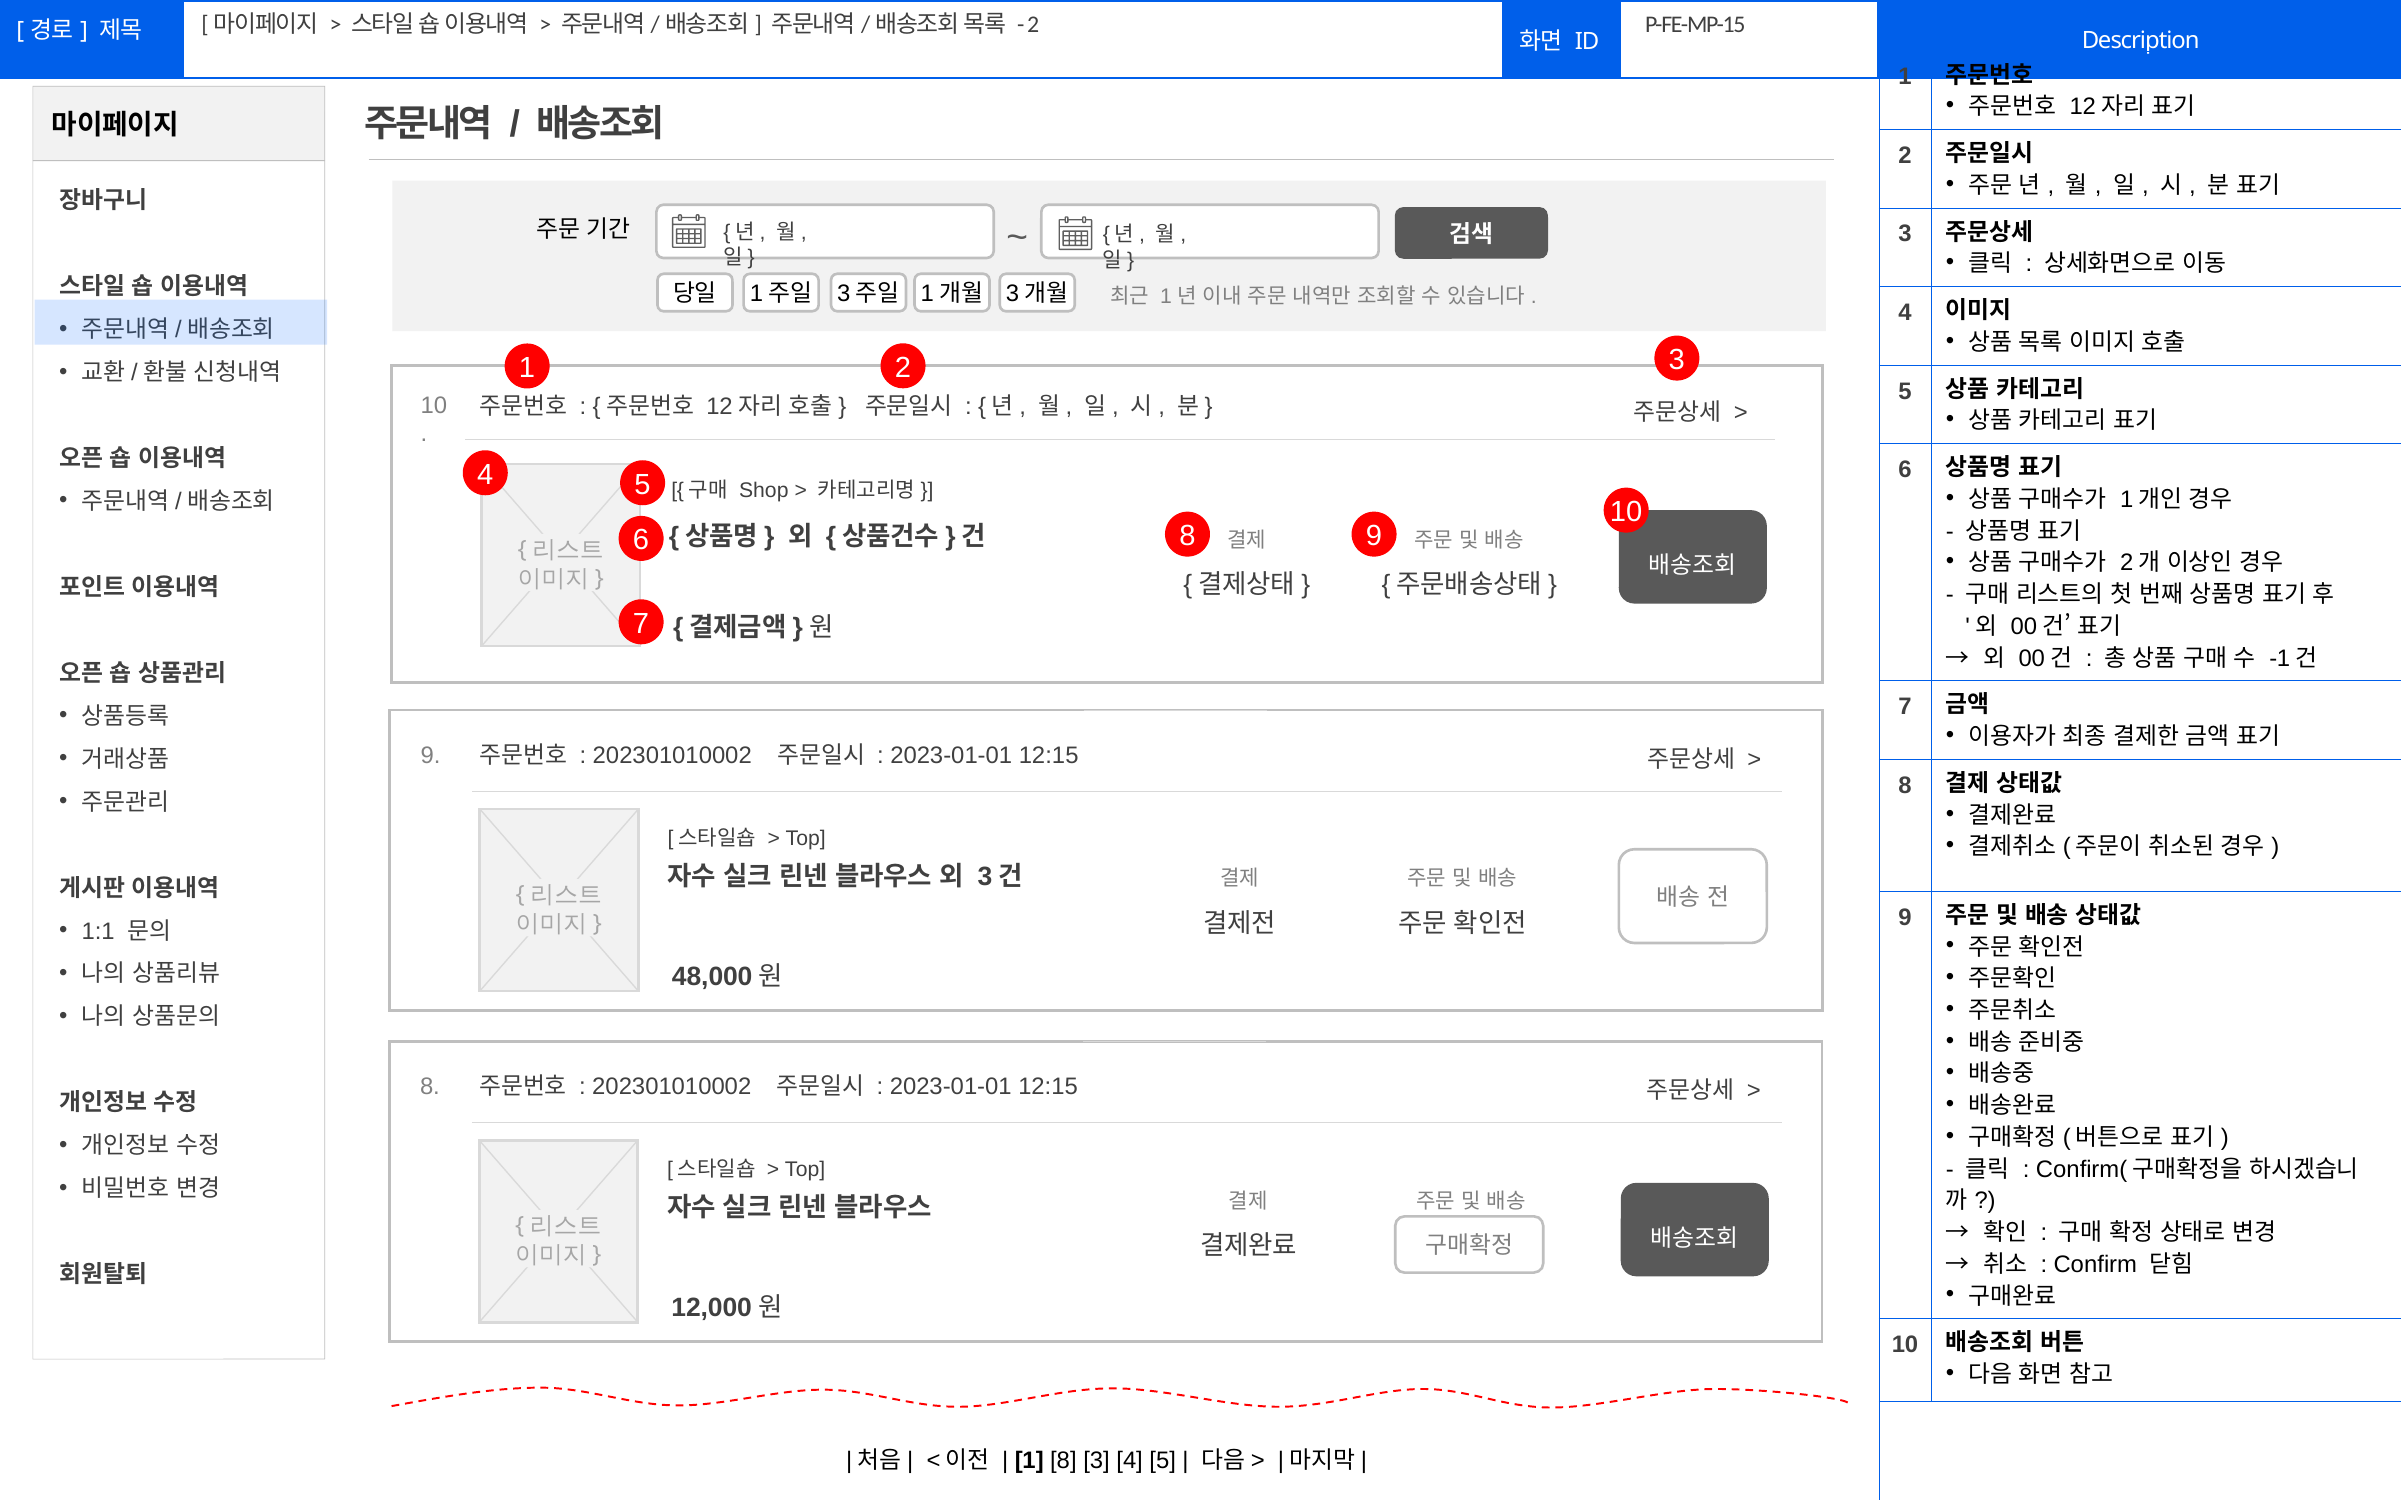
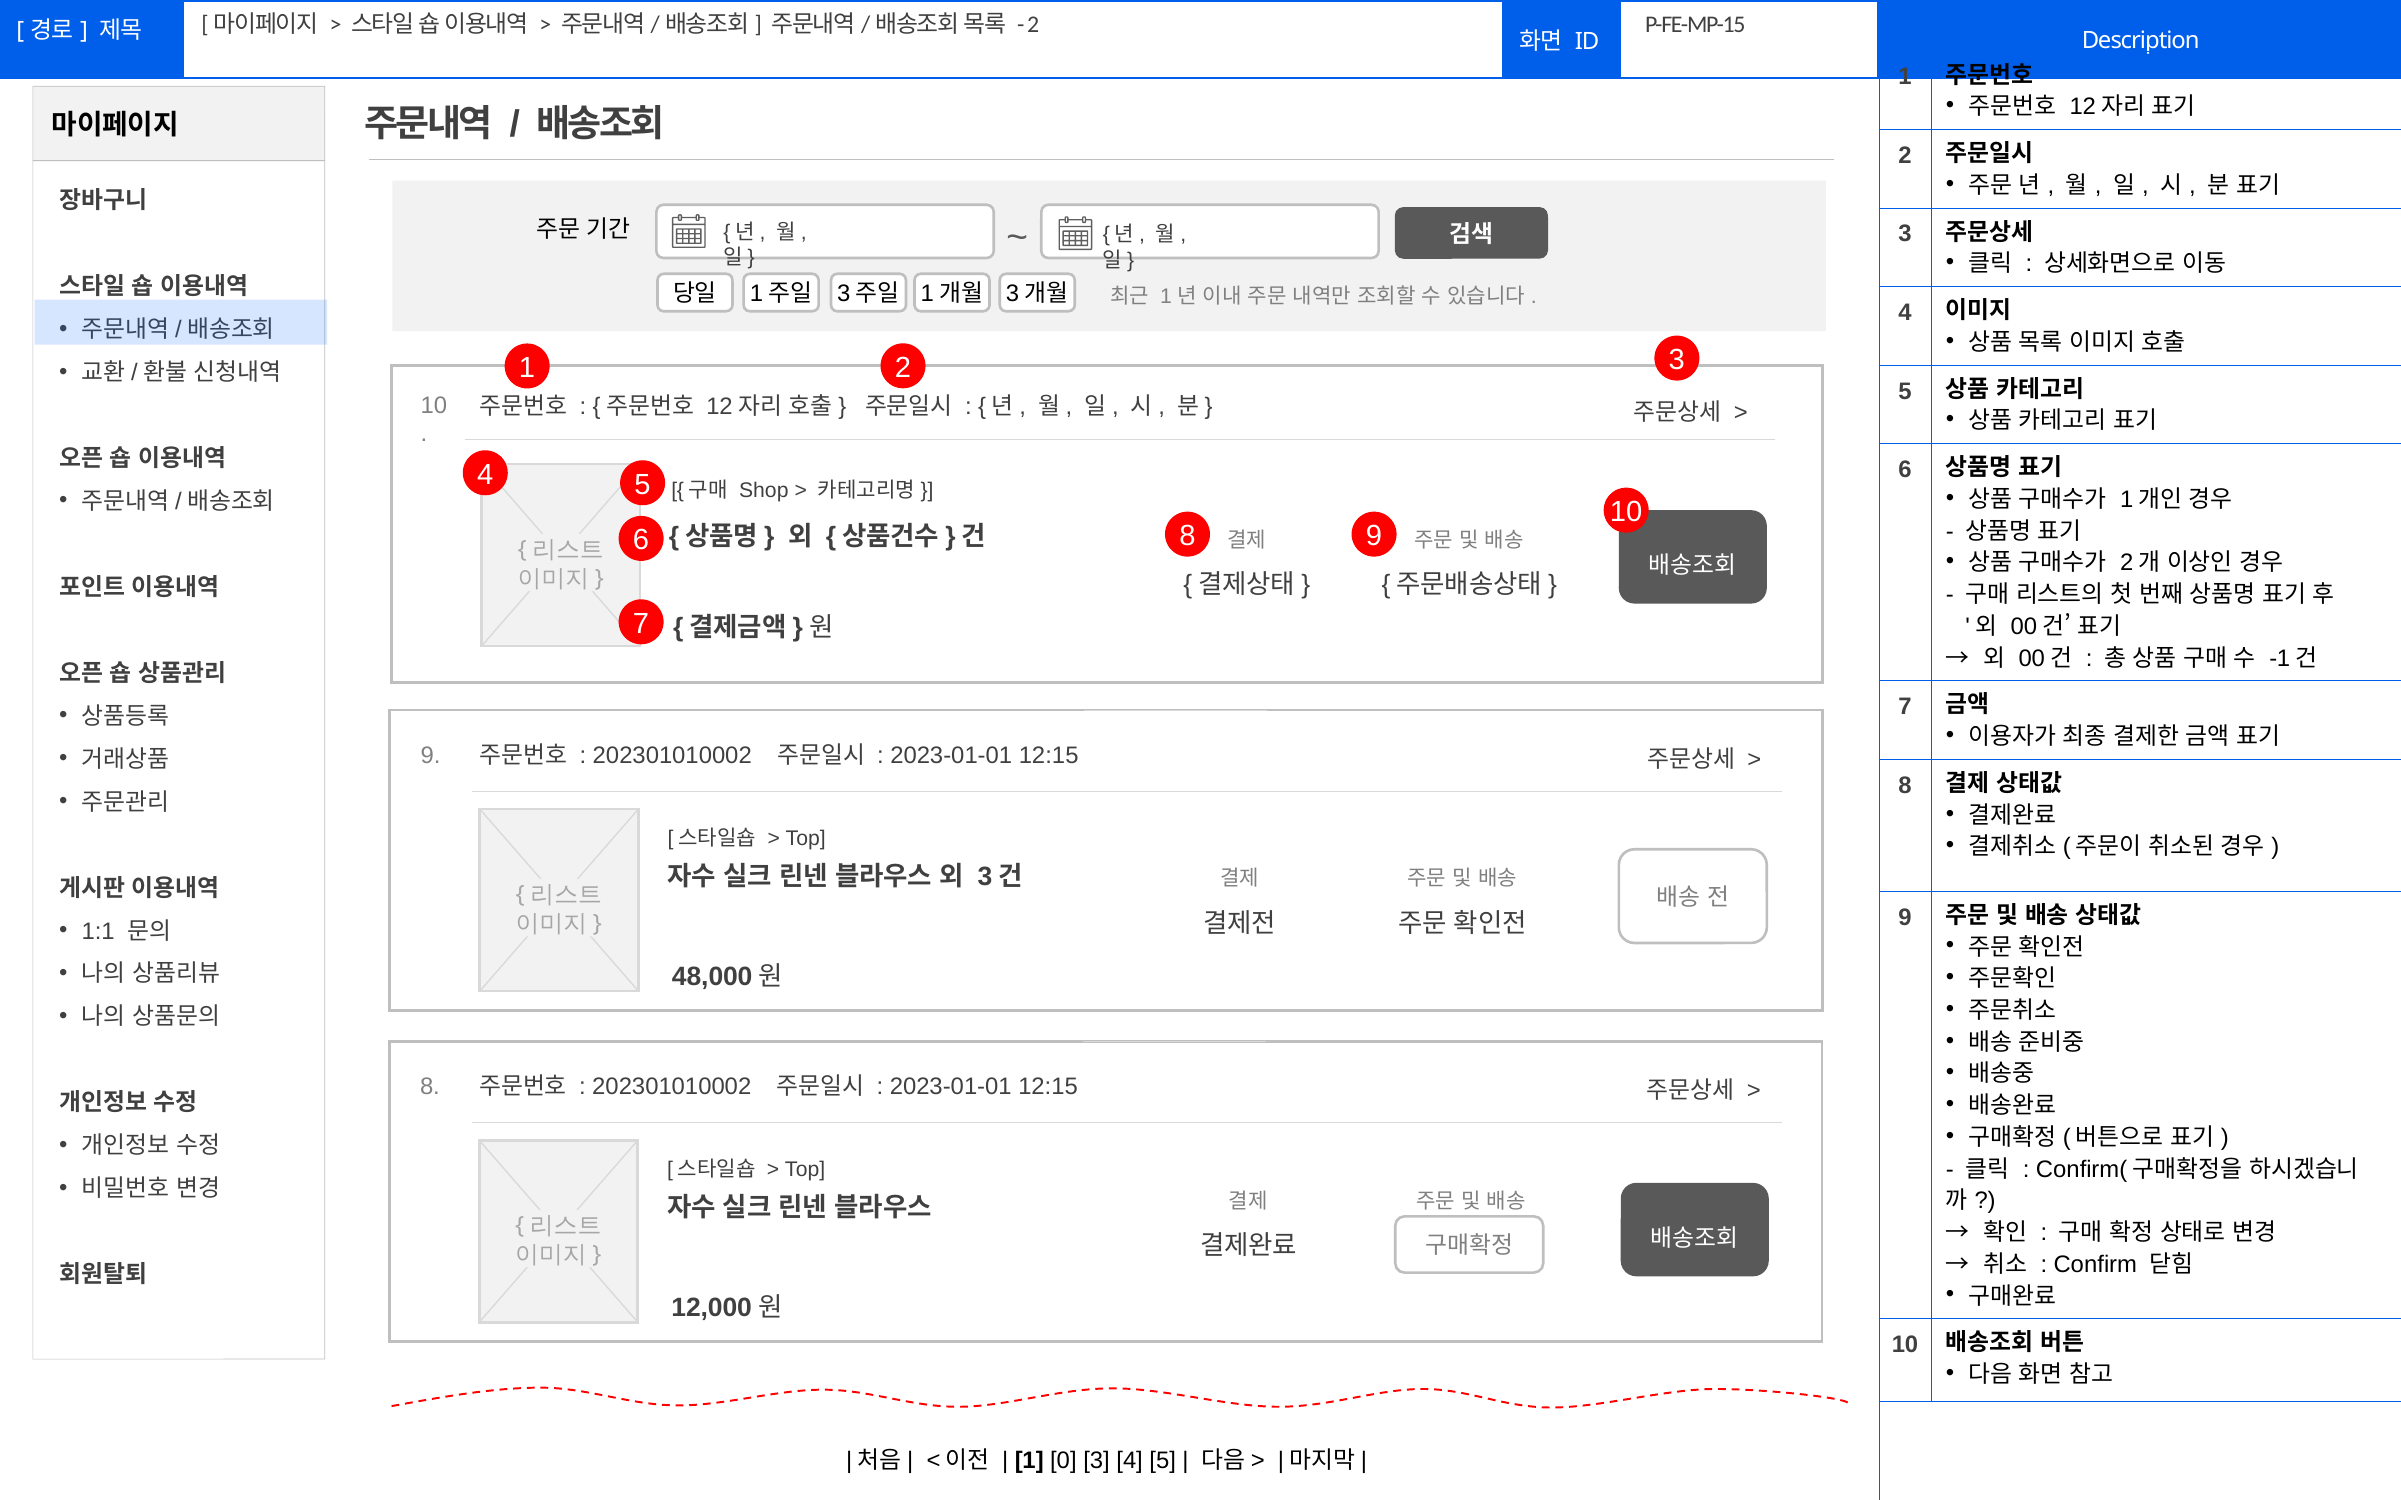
1 8: 8 -> 0 (1063, 1461)
